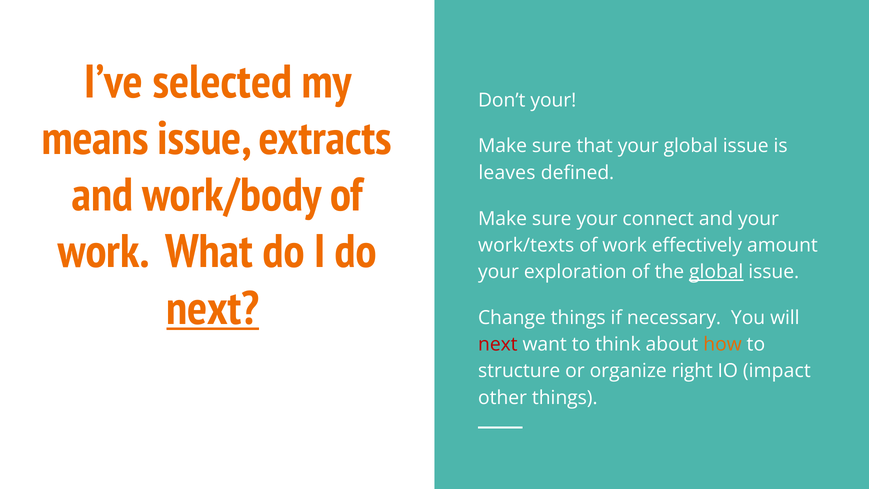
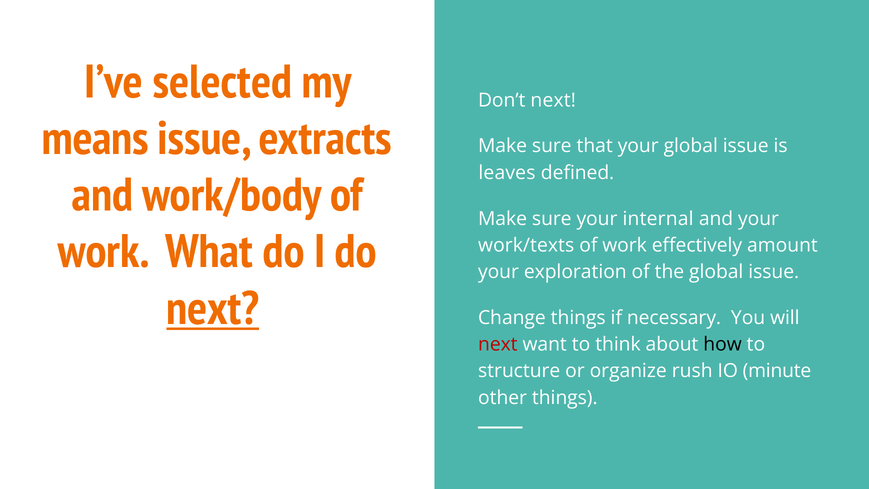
Don’t your: your -> next (553, 100)
connect: connect -> internal (658, 219)
global underline: present -> none (716, 272)
how colour: orange -> black (723, 344)
right: right -> rush (692, 371)
impact: impact -> minute (777, 371)
